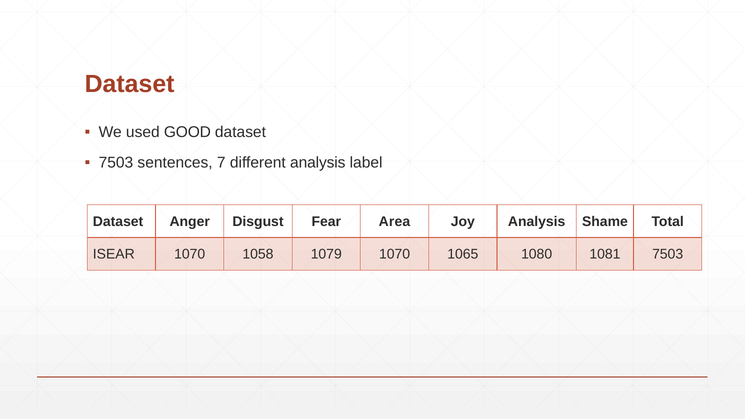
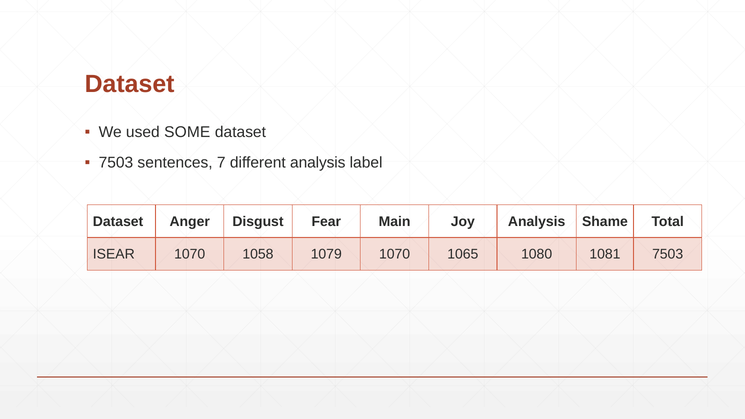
GOOD: GOOD -> SOME (187, 132)
Area: Area -> Main (395, 221)
